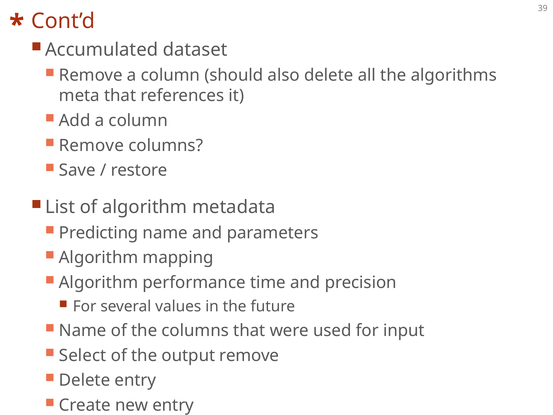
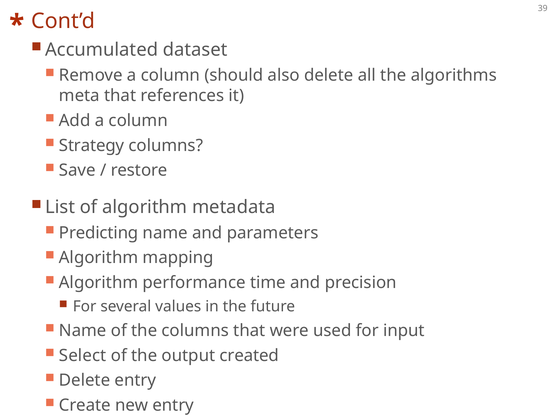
Remove: Remove -> Strategy (92, 145)
output remove: remove -> created (249, 355)
